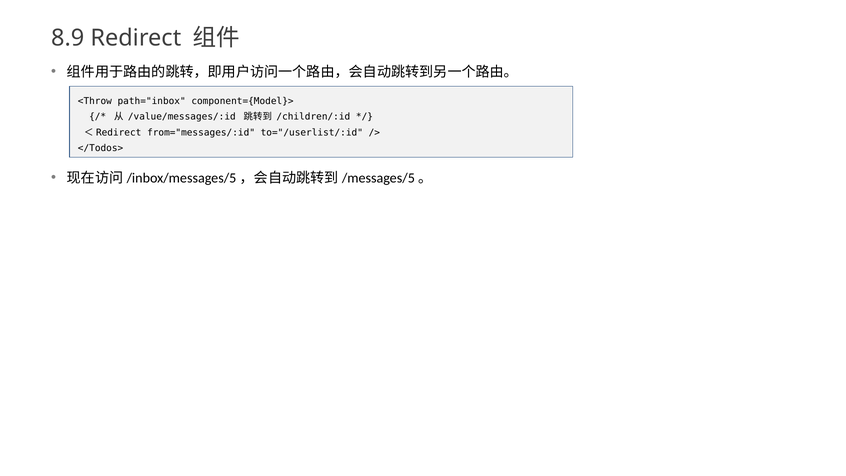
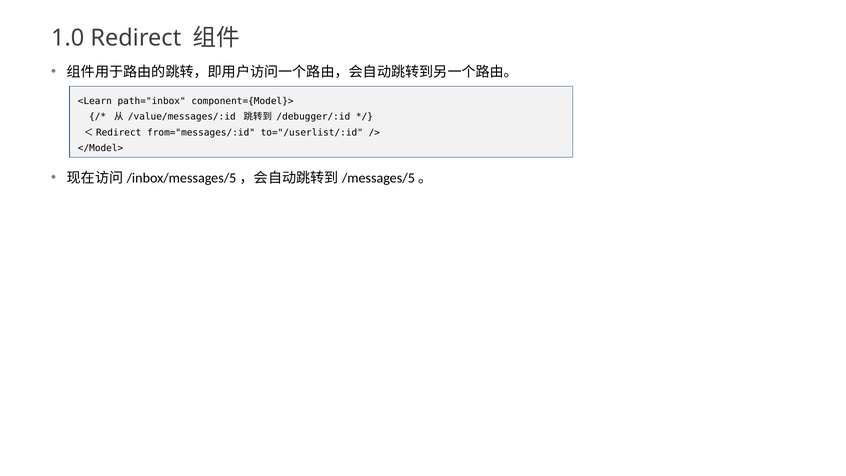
8.9: 8.9 -> 1.0 (68, 38)
<Throw: <Throw -> <Learn (95, 101)
/children/:id: /children/:id -> /debugger/:id (313, 117)
</Todos>: </Todos> -> </Model> (101, 148)
